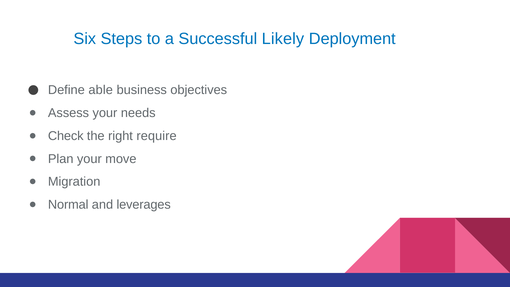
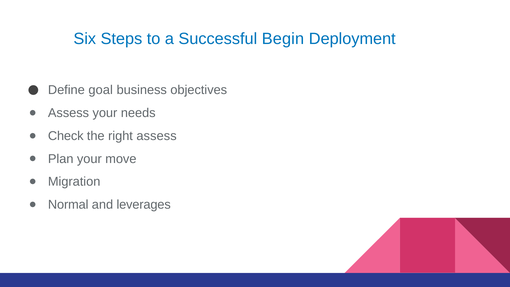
Likely: Likely -> Begin (283, 39)
able: able -> goal (101, 90)
right require: require -> assess (157, 136)
